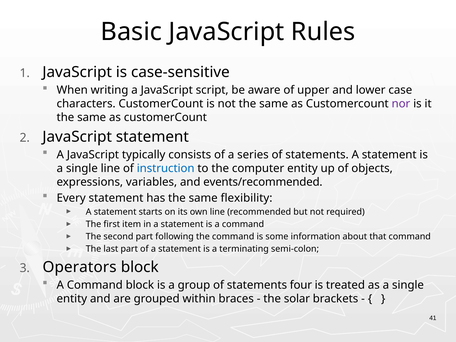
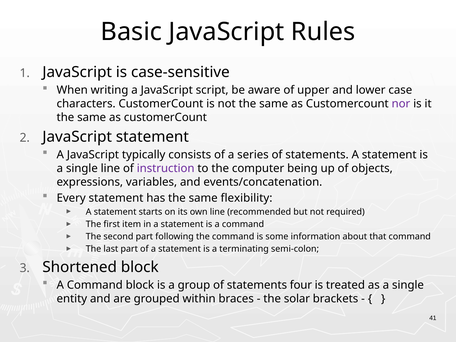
instruction colour: blue -> purple (166, 168)
computer entity: entity -> being (302, 168)
events/recommended: events/recommended -> events/concatenation (263, 182)
Operators: Operators -> Shortened (80, 267)
